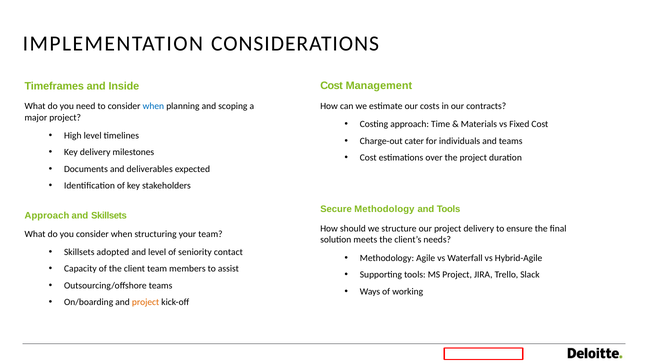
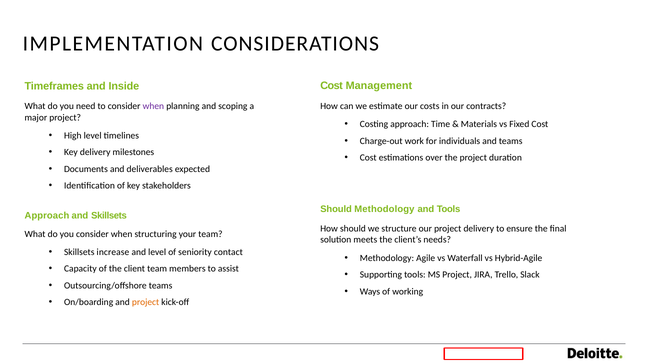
when colour: blue -> purple (153, 106)
cater: cater -> work (414, 141)
Secure: Secure -> Should (336, 209)
adopted: adopted -> increase (113, 252)
